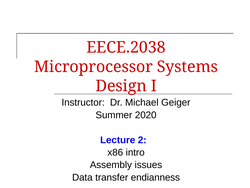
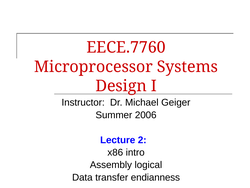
EECE.2038: EECE.2038 -> EECE.7760 (126, 47)
2020: 2020 -> 2006 (146, 115)
issues: issues -> logical (148, 165)
